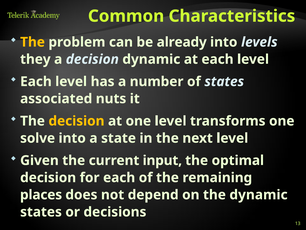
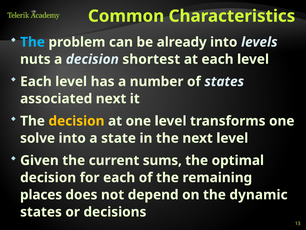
The colour: yellow -> light blue (33, 42)
they: they -> nuts (35, 59)
decision dynamic: dynamic -> shortest (151, 59)
associated nuts: nuts -> next (111, 99)
input: input -> sums (162, 160)
